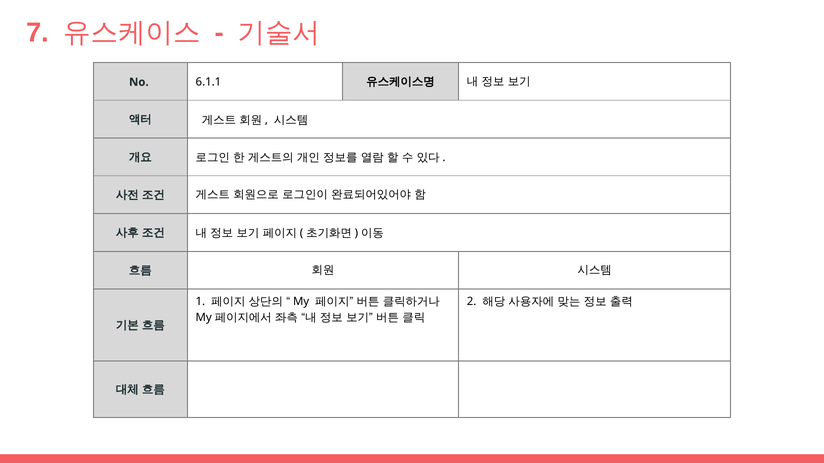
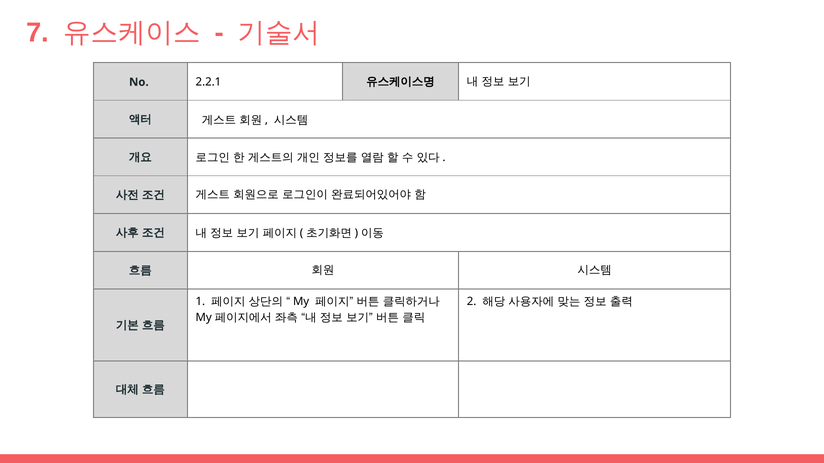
6.1.1: 6.1.1 -> 2.2.1 (208, 82)
